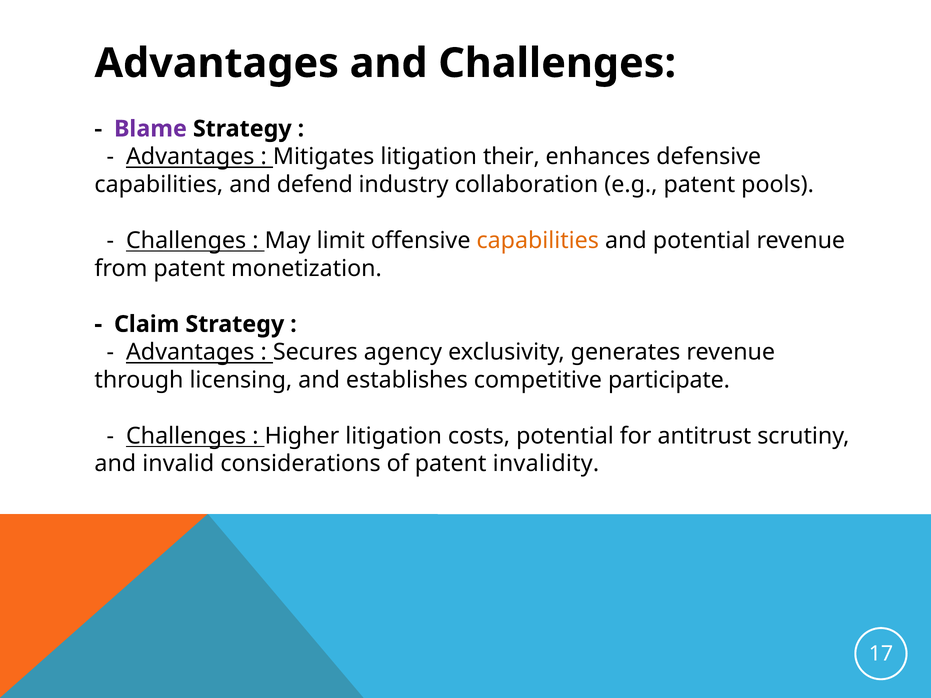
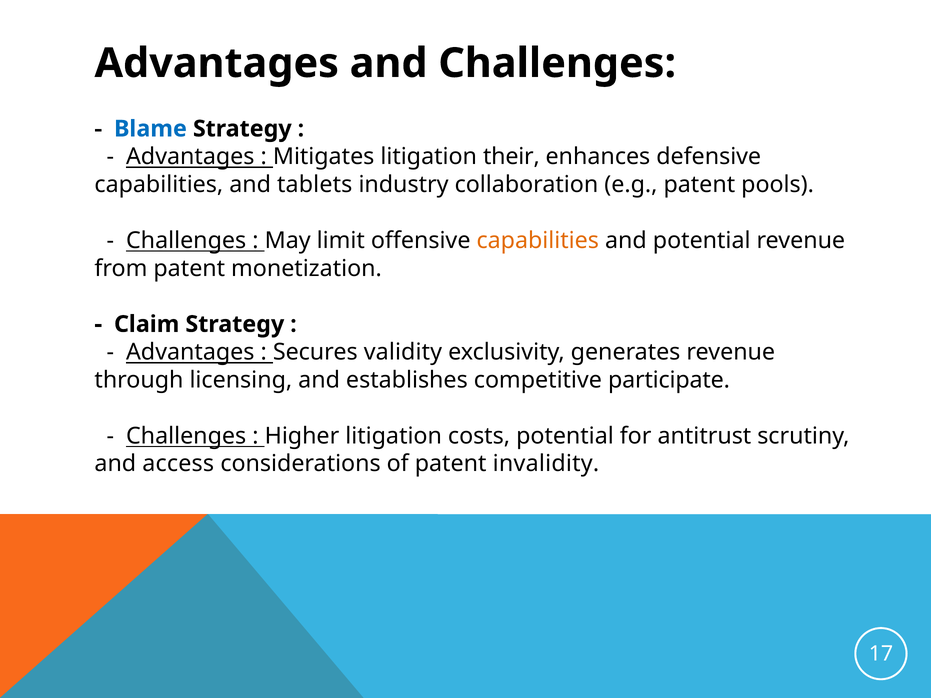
Blame colour: purple -> blue (150, 129)
defend: defend -> tablets (315, 185)
agency: agency -> validity (403, 352)
invalid: invalid -> access (178, 464)
